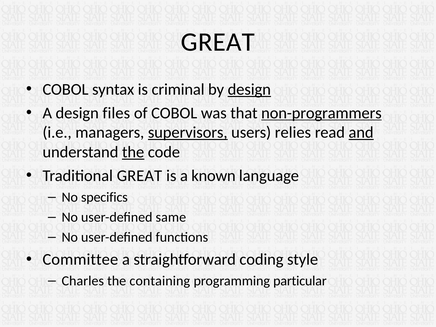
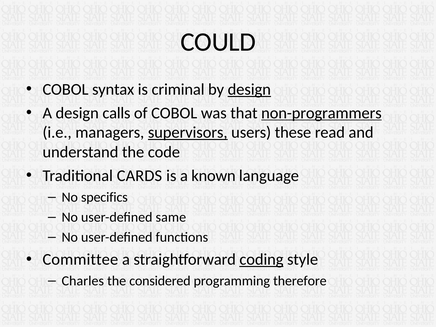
GREAT: GREAT -> COULD (218, 42)
files: files -> calls (116, 113)
relies: relies -> these (293, 133)
and underline: present -> none (361, 133)
the underline: present -> none (133, 152)
Traditional GREAT: GREAT -> CARDS (139, 176)
coding underline: none -> present (261, 260)
containing: containing -> considered (160, 281)
particular: particular -> therefore (300, 281)
